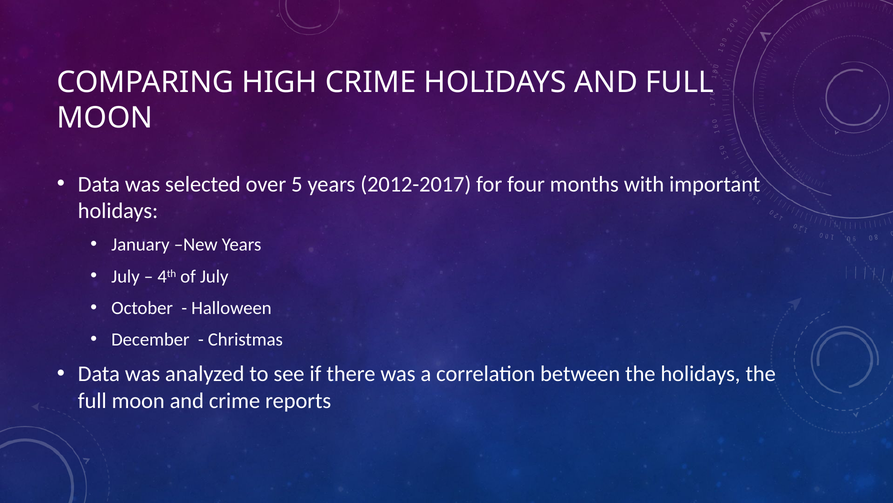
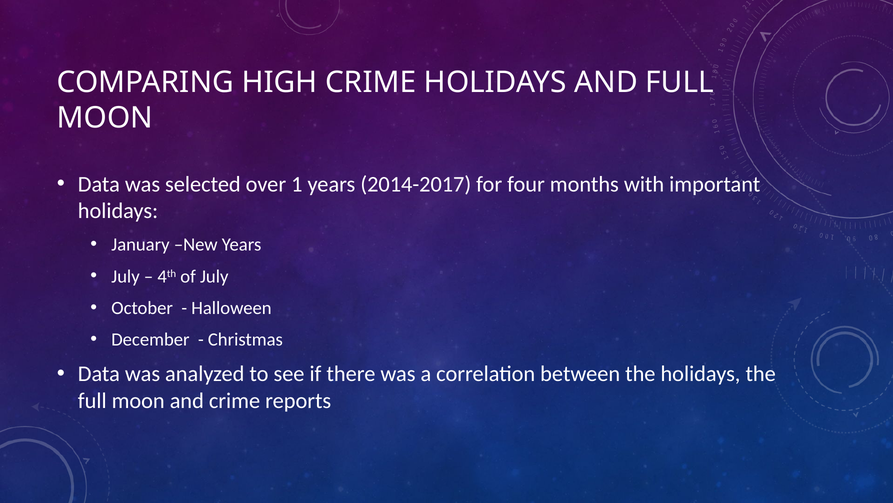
5: 5 -> 1 (297, 184)
2012-2017: 2012-2017 -> 2014-2017 (416, 184)
